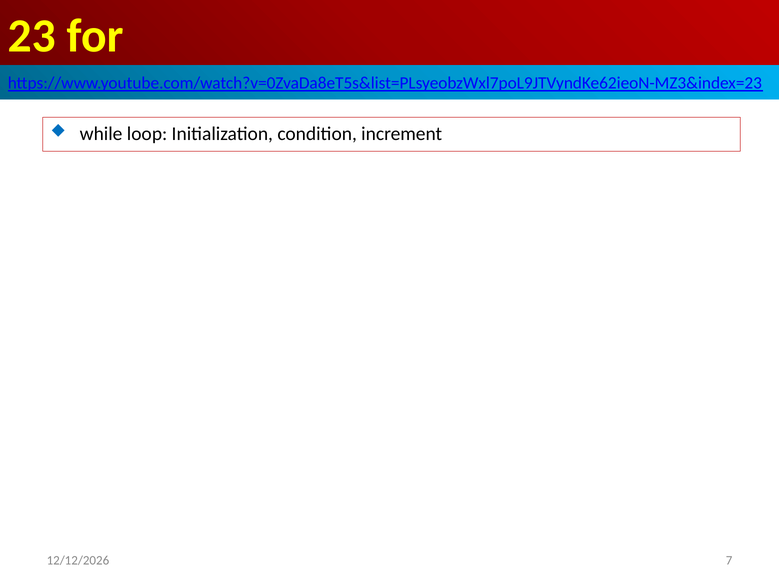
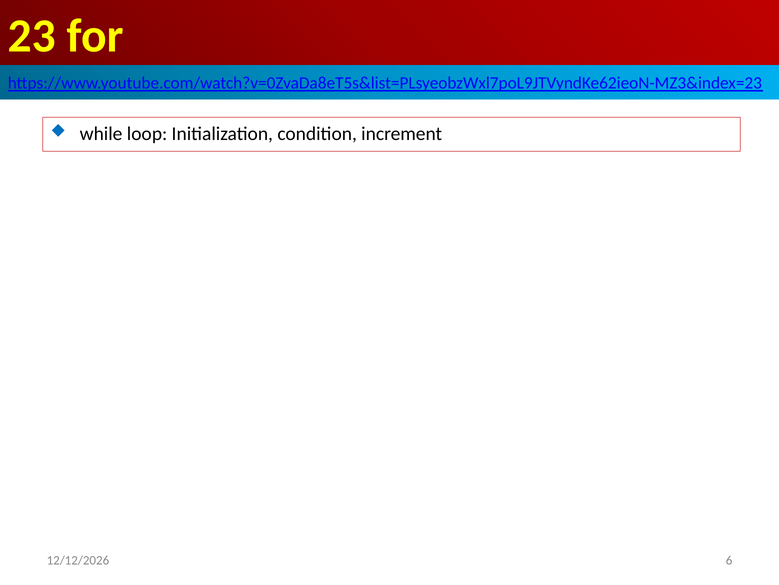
7: 7 -> 6 (729, 560)
